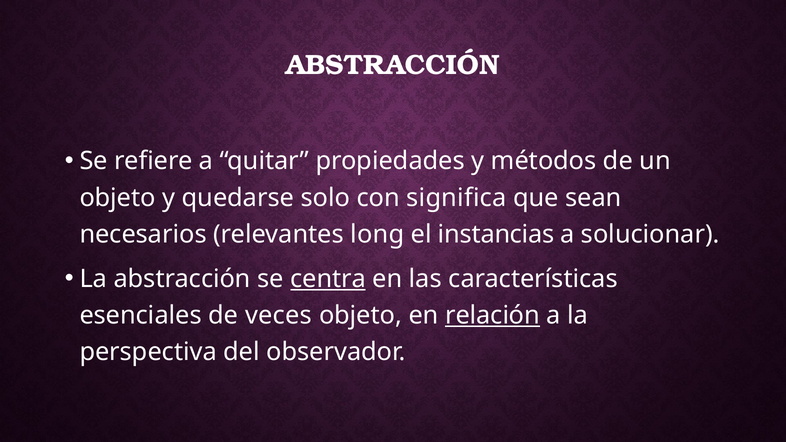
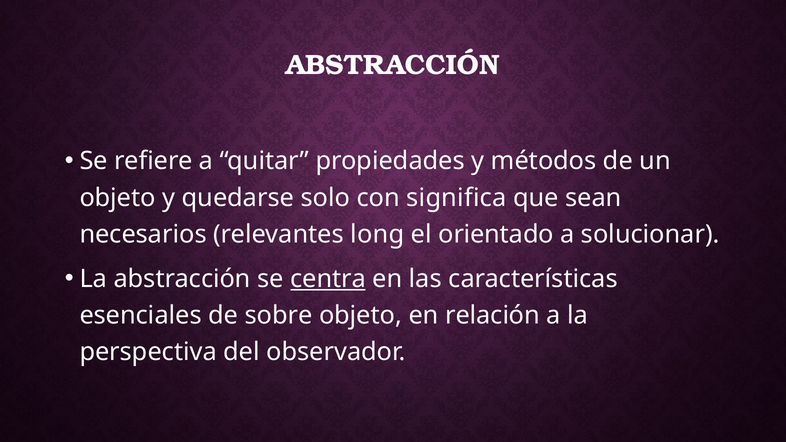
instancias: instancias -> orientado (496, 234)
veces: veces -> sobre (279, 316)
relación underline: present -> none (493, 316)
